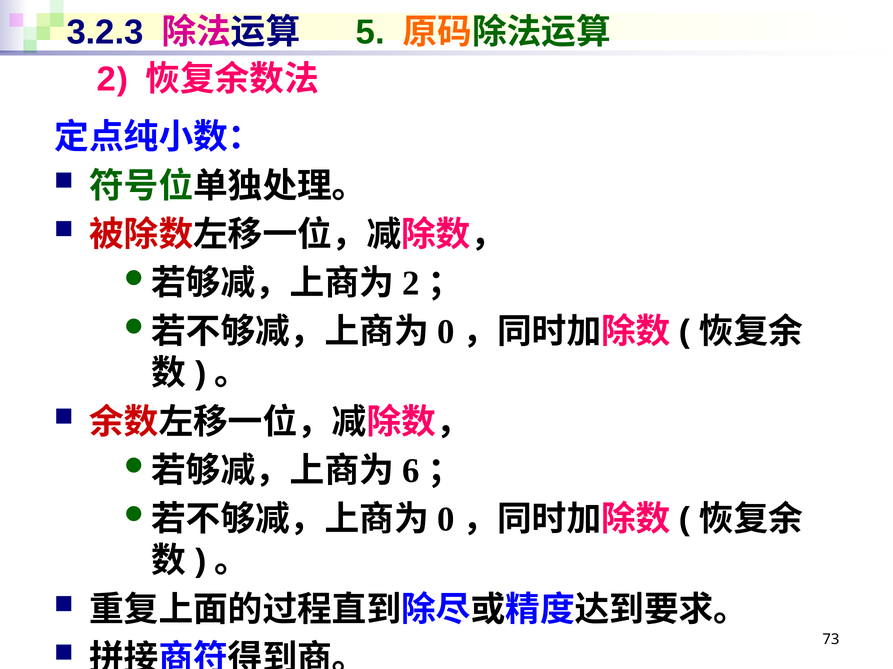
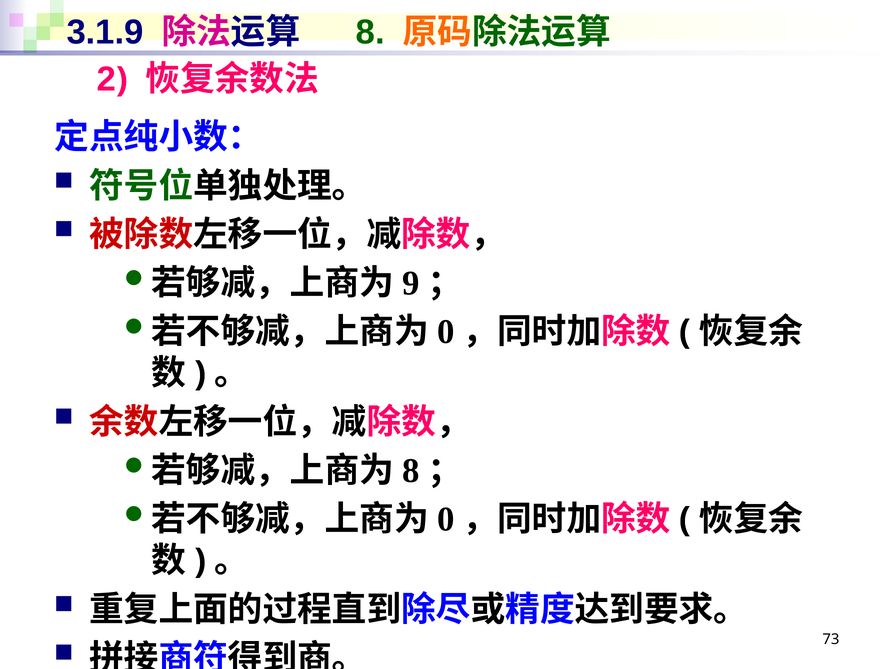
3.2.3: 3.2.3 -> 3.1.9 (105, 32)
5: 5 -> 8 (370, 32)
2: 2 -> 9 (411, 284)
6: 6 -> 8 (411, 471)
